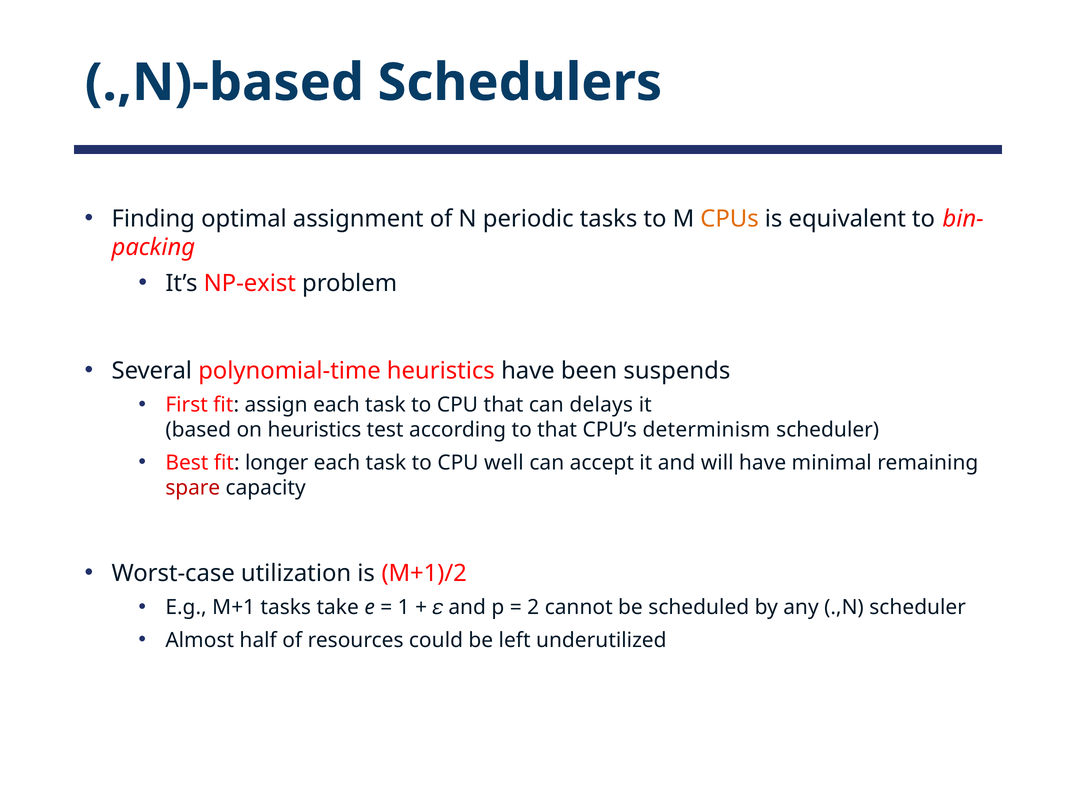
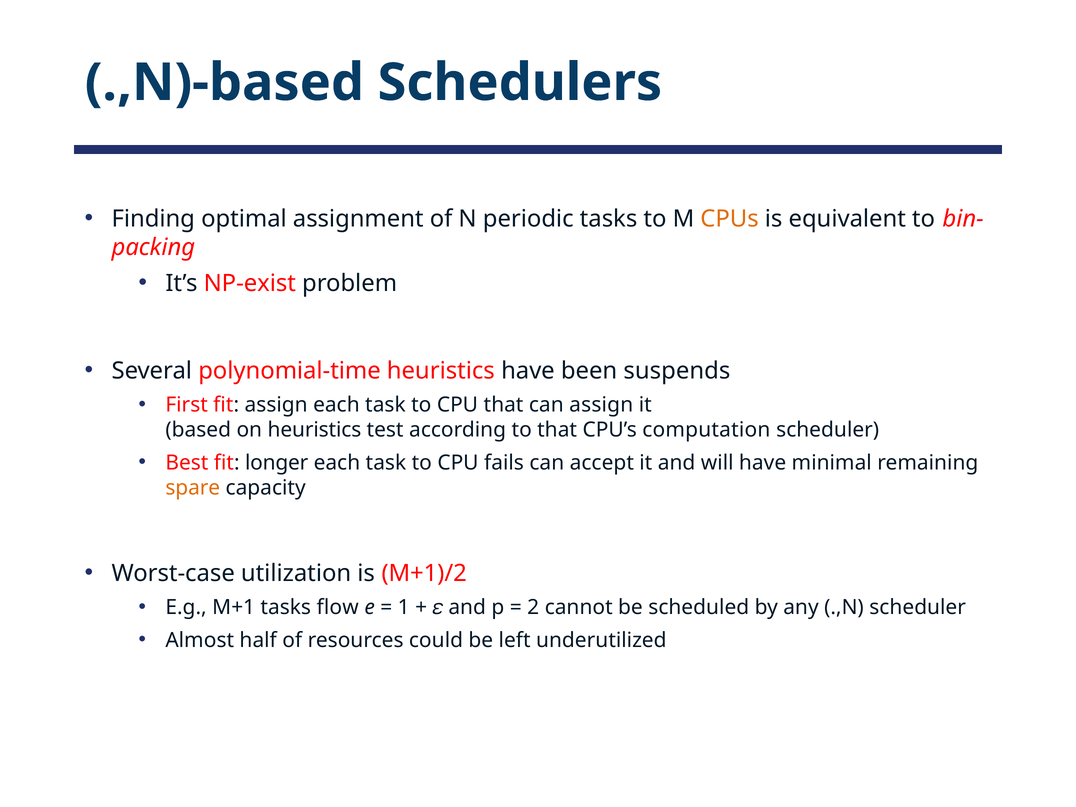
can delays: delays -> assign (601, 405)
determinism: determinism -> computation (706, 430)
well: well -> fails (504, 463)
spare colour: red -> orange (193, 488)
take: take -> flow (338, 608)
